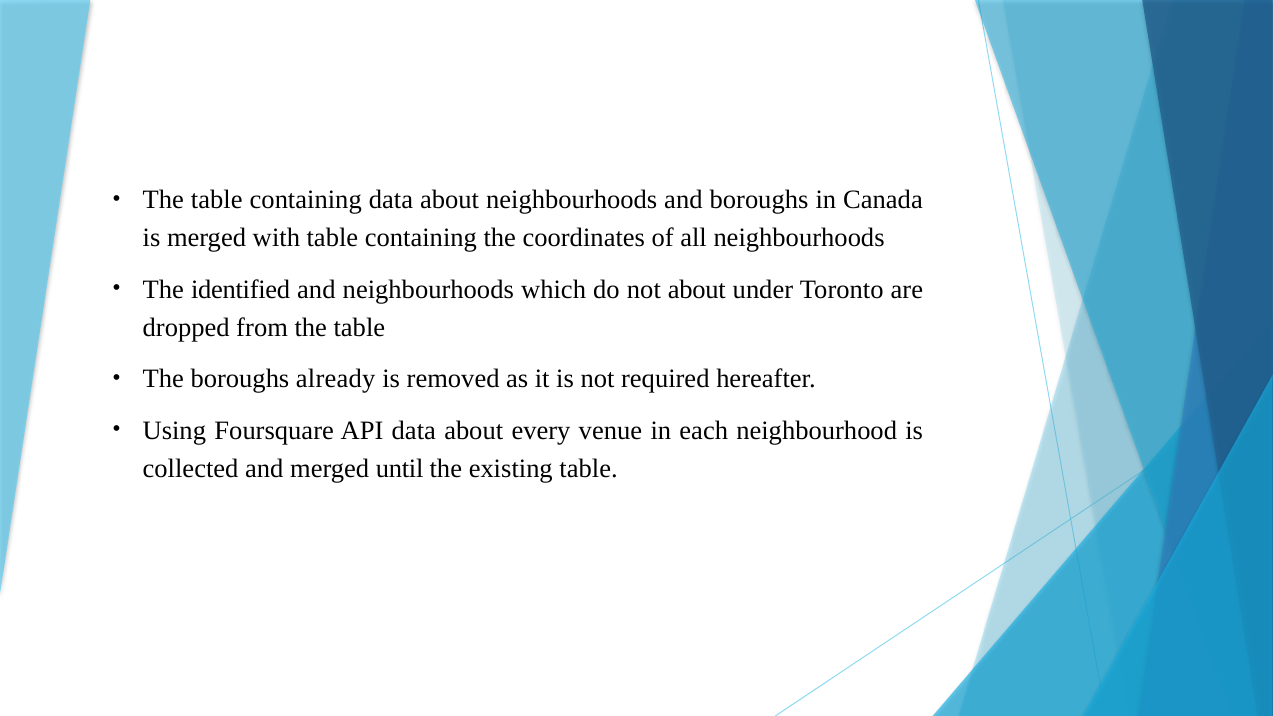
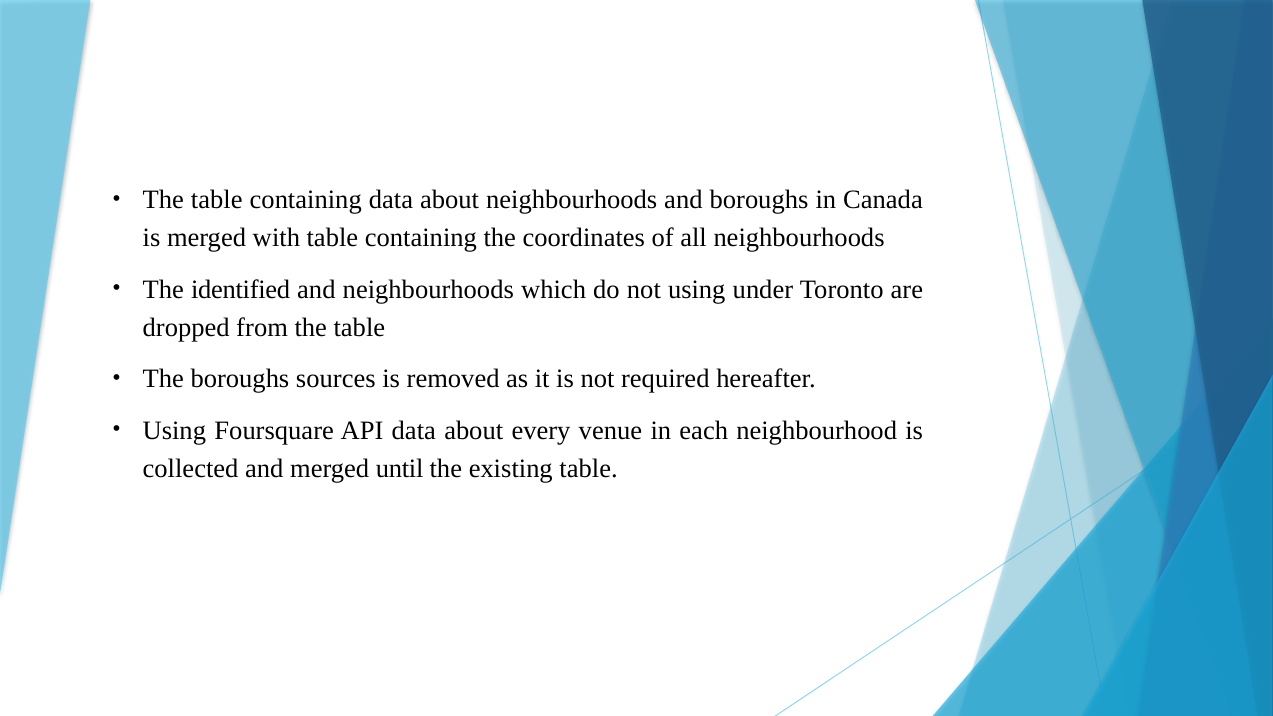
not about: about -> using (697, 289)
already: already -> sources (336, 379)
